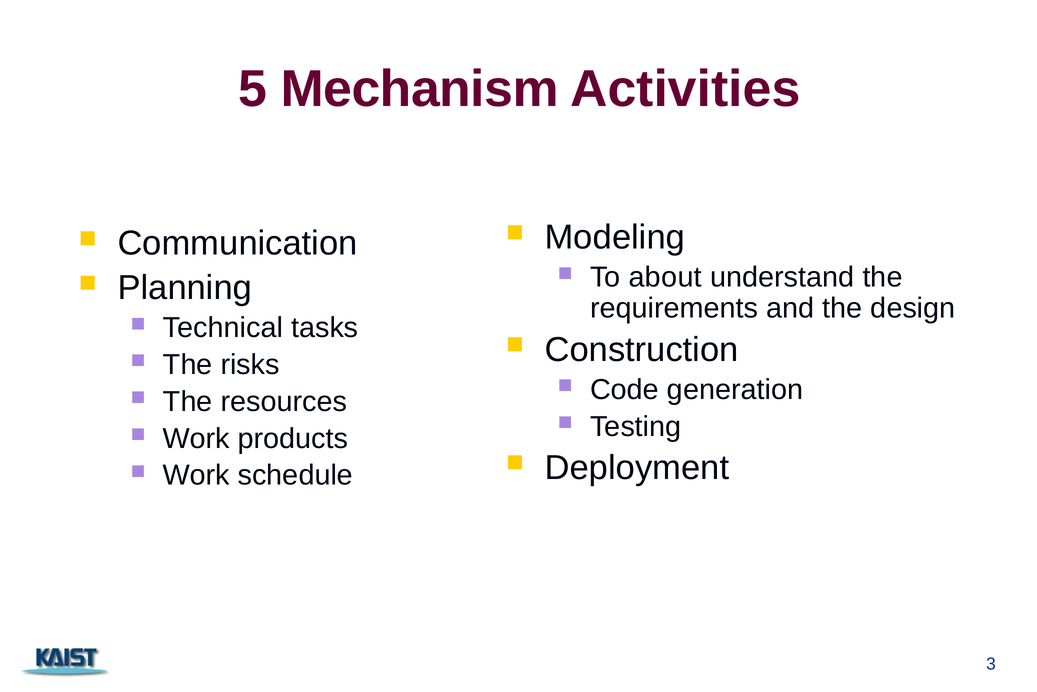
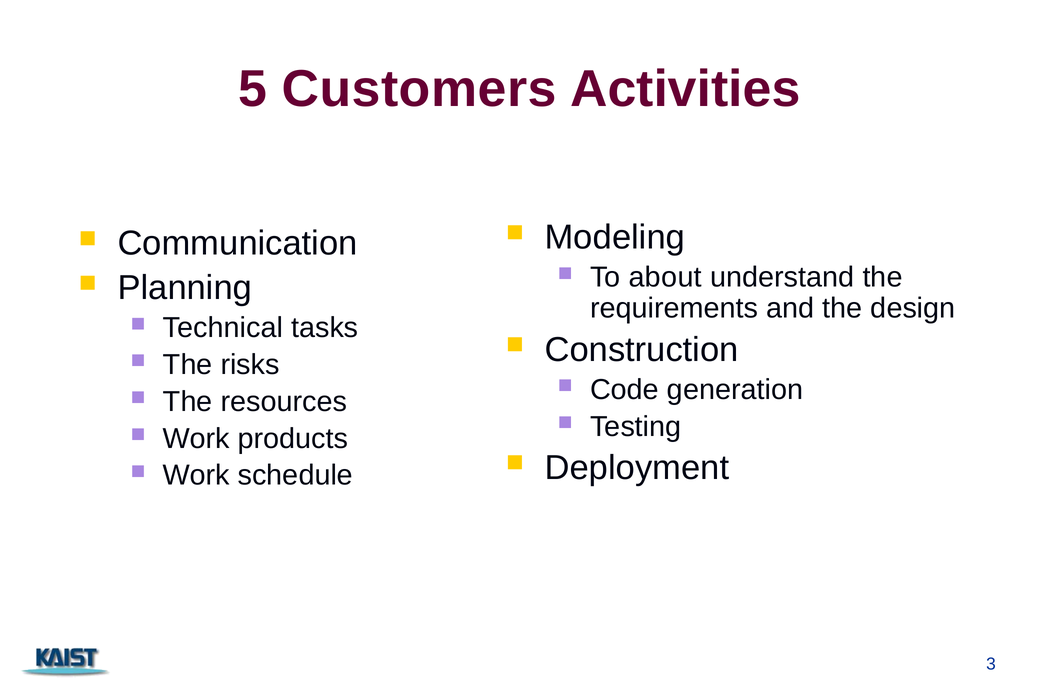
Mechanism: Mechanism -> Customers (419, 89)
